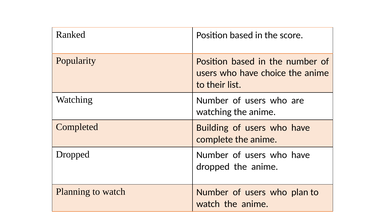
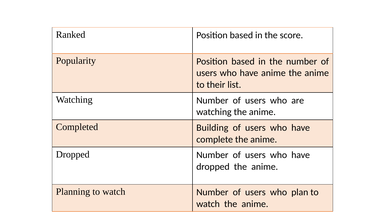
have choice: choice -> anime (273, 73)
